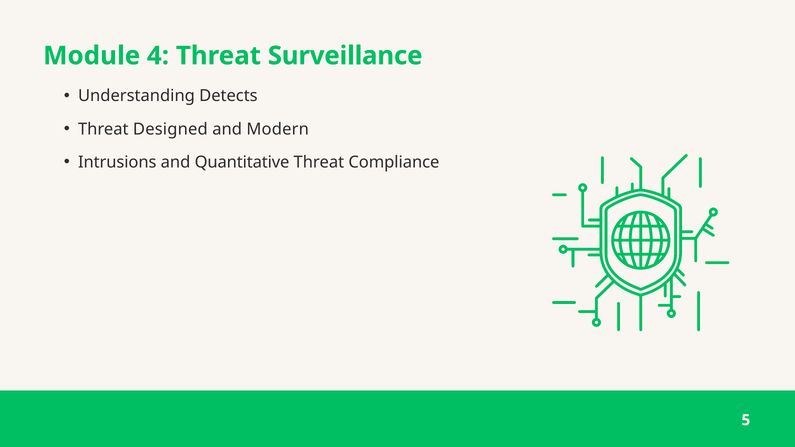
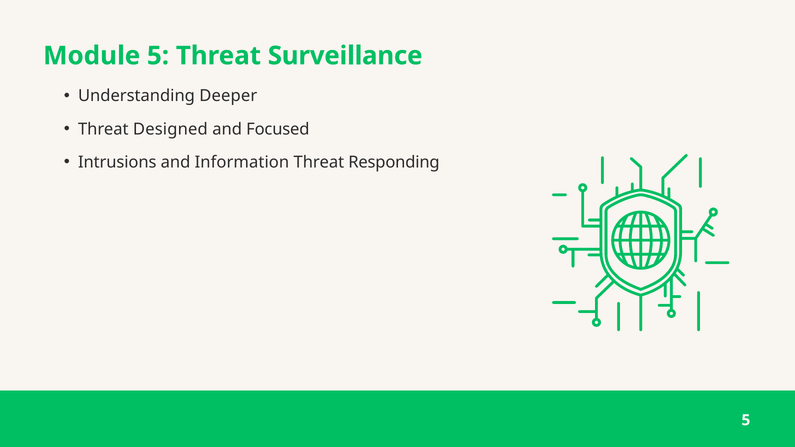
Module 4: 4 -> 5 (158, 56)
Detects: Detects -> Deeper (228, 96)
Modern: Modern -> Focused (278, 129)
Quantitative: Quantitative -> Information (242, 162)
Compliance: Compliance -> Responding (394, 162)
